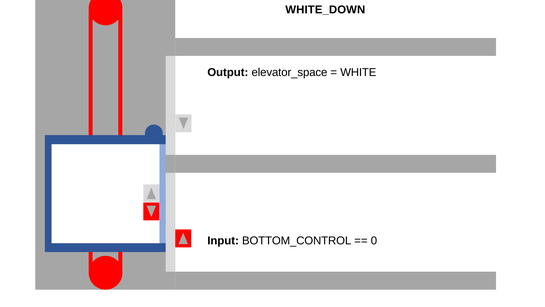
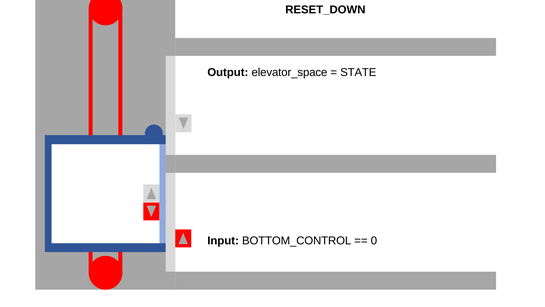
WHITE_DOWN: WHITE_DOWN -> RESET_DOWN (325, 10)
WHITE: WHITE -> STATE (358, 72)
